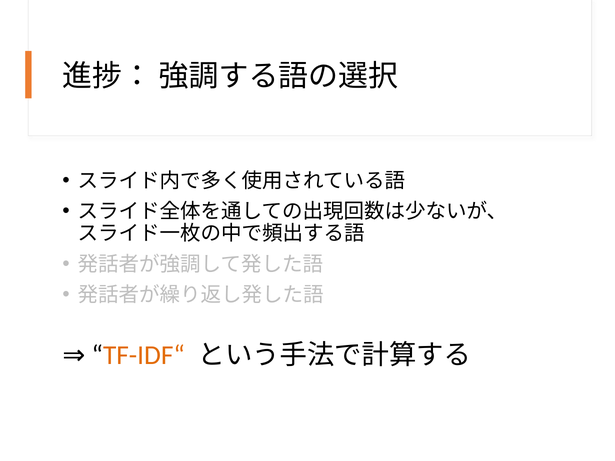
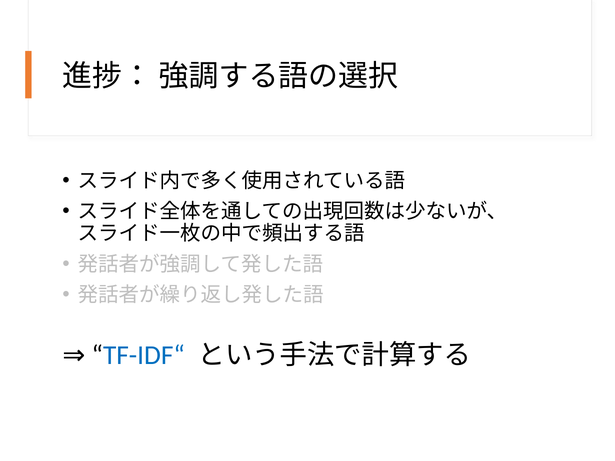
TF-IDF“ colour: orange -> blue (144, 355)
